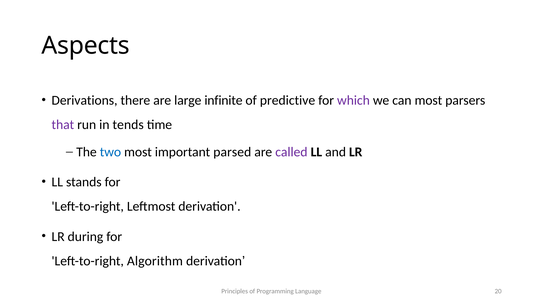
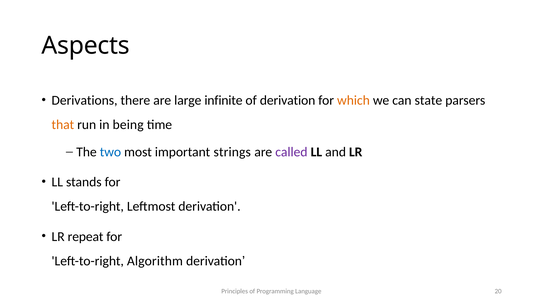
of predictive: predictive -> derivation (288, 101)
which colour: purple -> orange (353, 101)
can most: most -> state (428, 101)
that colour: purple -> orange (63, 125)
tends: tends -> being (128, 125)
parsed: parsed -> strings (232, 152)
during: during -> repeat (86, 237)
